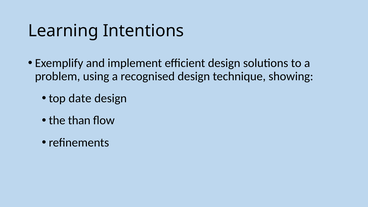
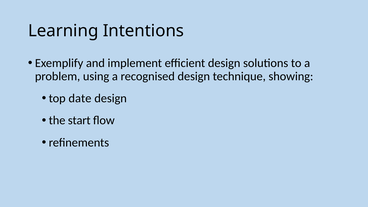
than: than -> start (79, 120)
